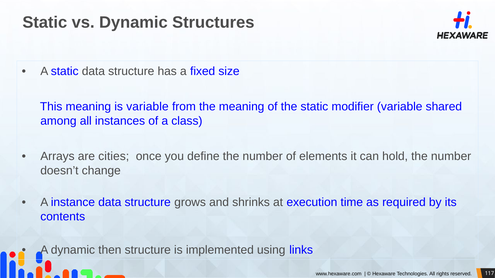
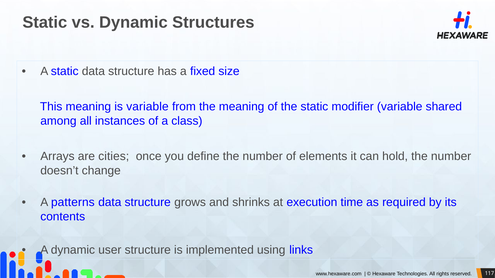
instance: instance -> patterns (73, 203)
then: then -> user (110, 250)
